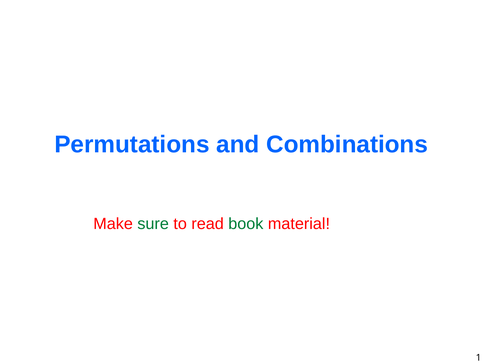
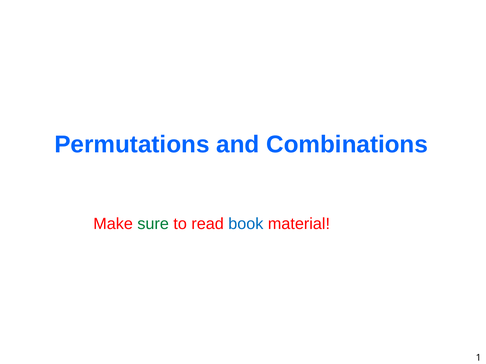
book colour: green -> blue (246, 224)
